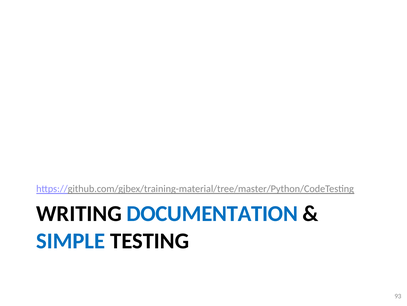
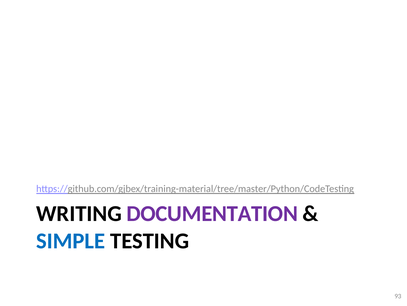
DOCUMENTATION colour: blue -> purple (212, 213)
